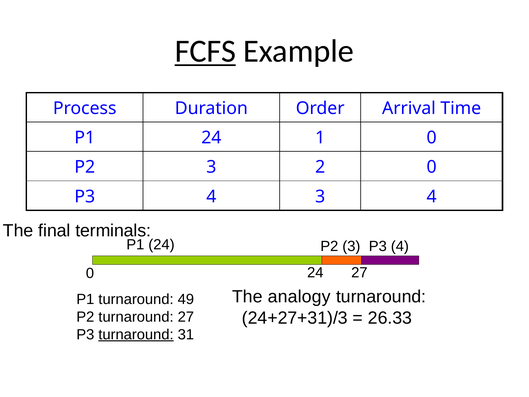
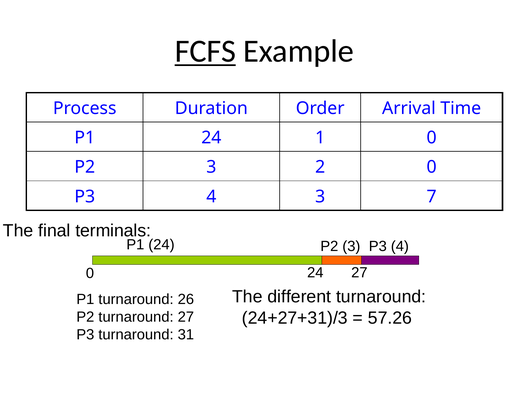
3 4: 4 -> 7 (432, 196)
analogy: analogy -> different (299, 297)
49: 49 -> 26 (186, 299)
26.33: 26.33 -> 57.26 (390, 318)
turnaround underline: present -> none (136, 334)
